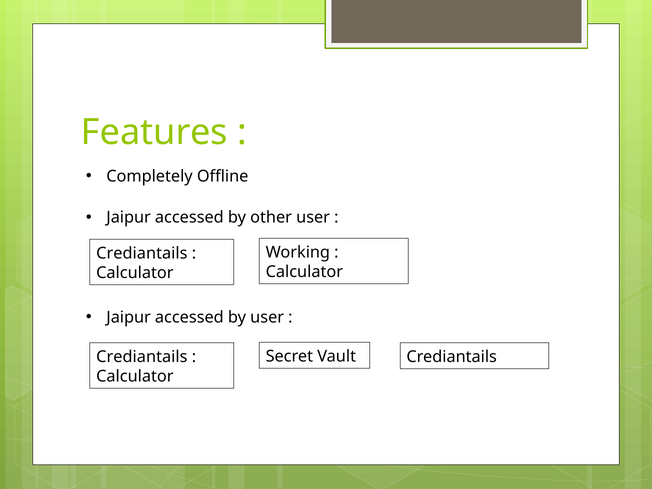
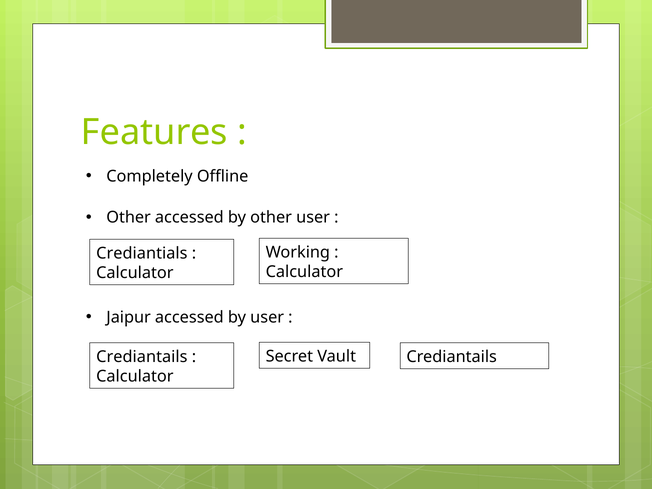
Jaipur: Jaipur -> Other (129, 218)
Crediantails: Crediantails -> Crediantials (142, 253)
